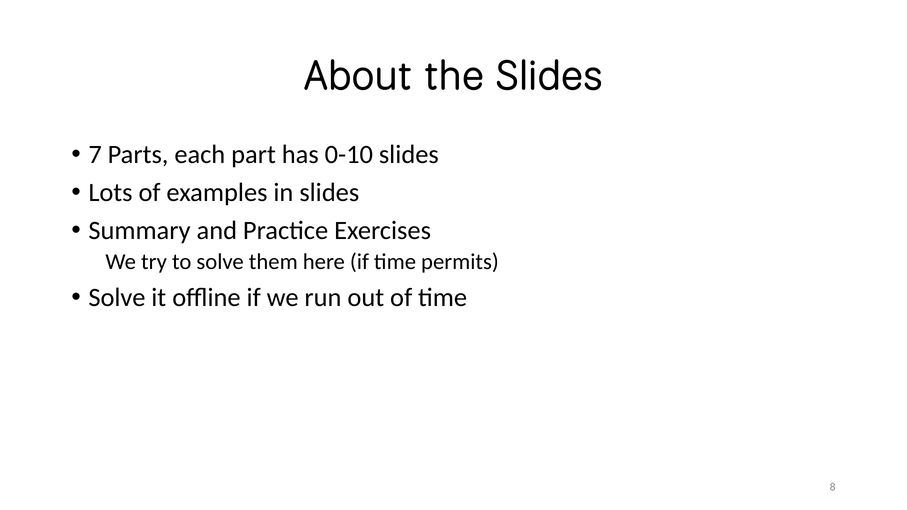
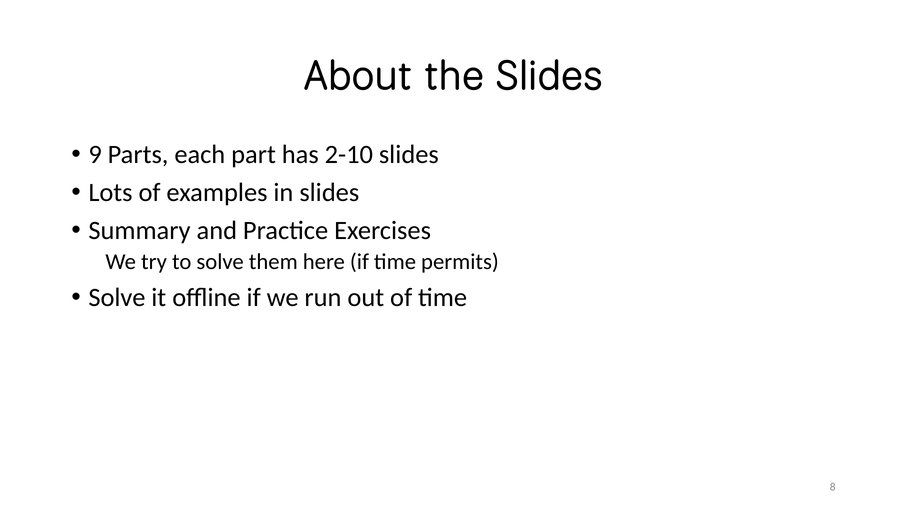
7: 7 -> 9 (95, 154)
0-10: 0-10 -> 2-10 (349, 154)
